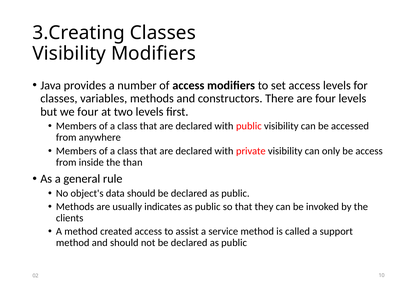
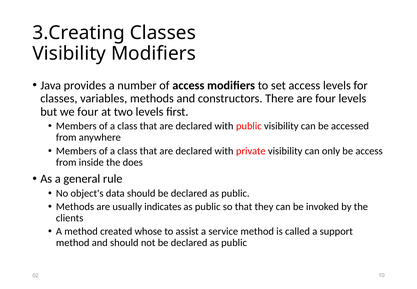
than: than -> does (133, 162)
created access: access -> whose (148, 231)
